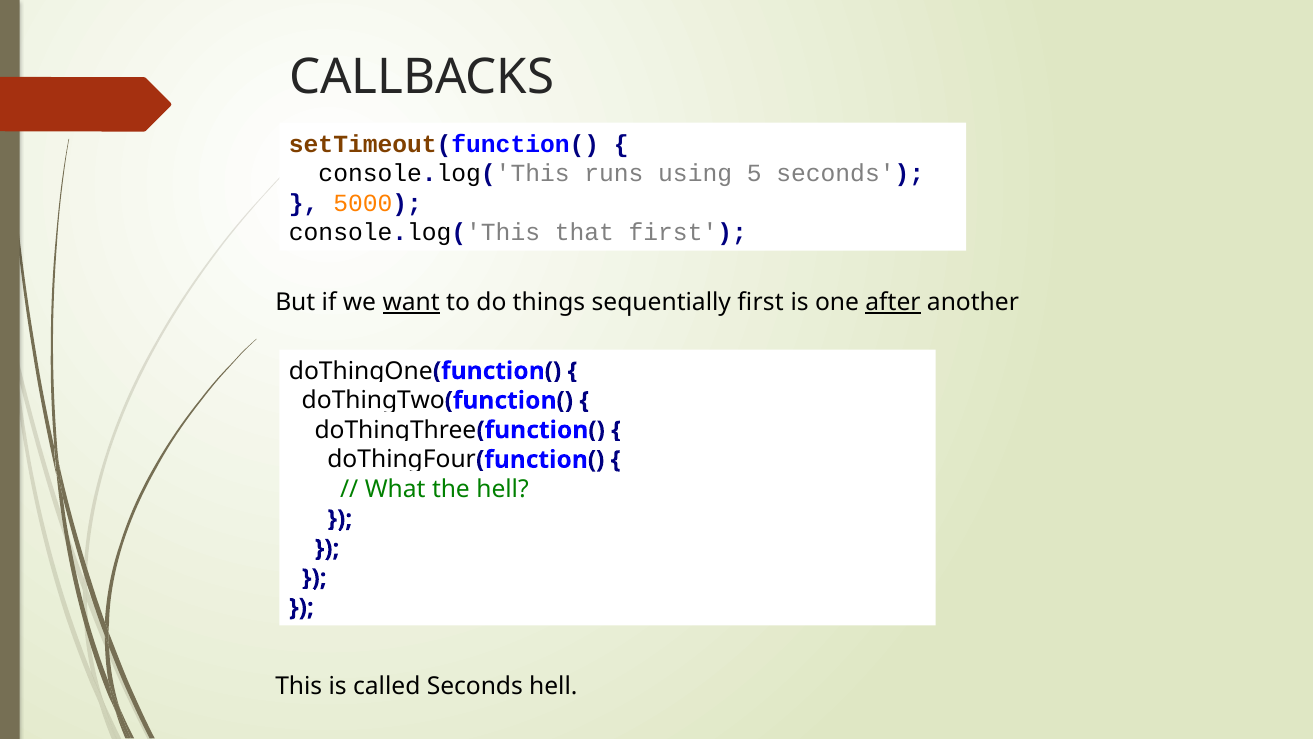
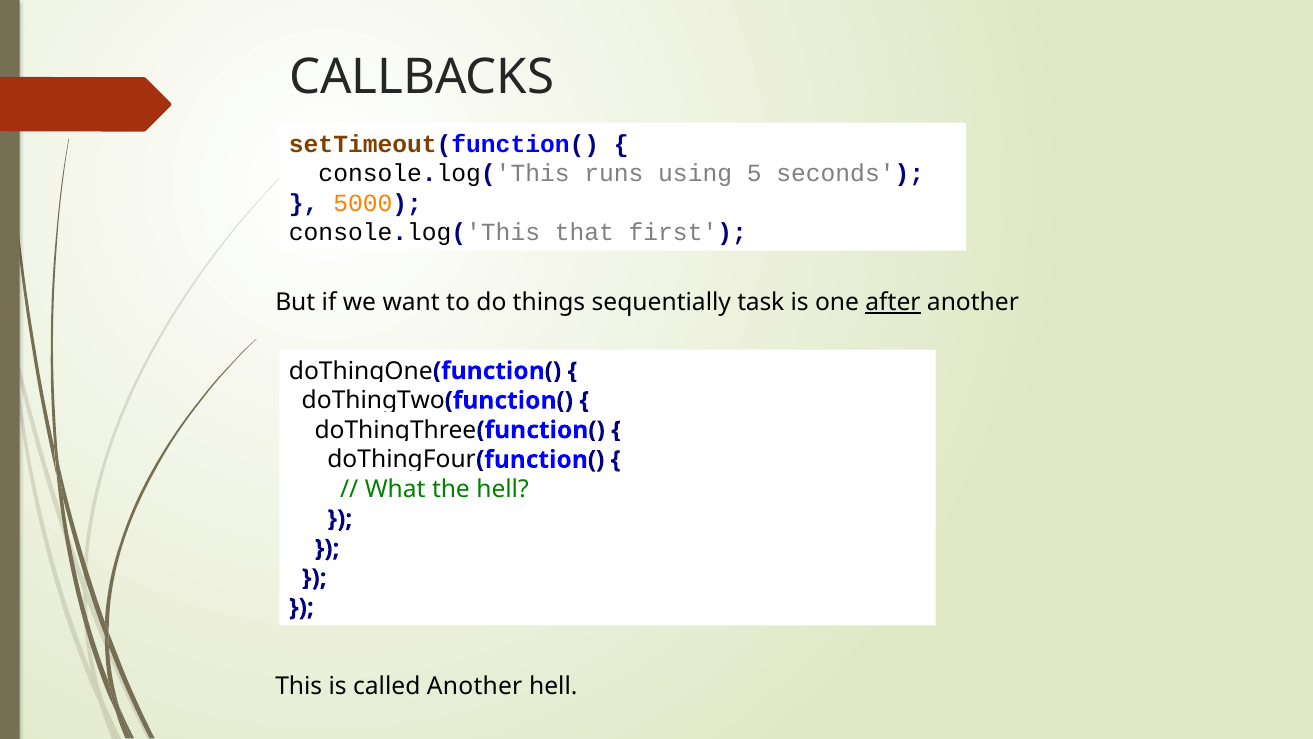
want underline: present -> none (411, 302)
sequentially first: first -> task (761, 302)
called Seconds: Seconds -> Another (475, 686)
